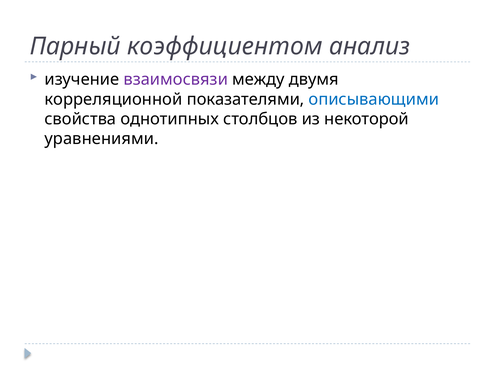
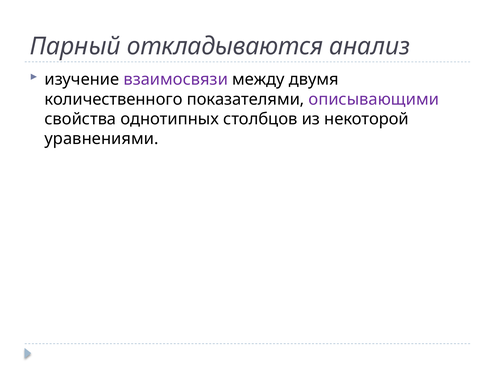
коэффициентом: коэффициентом -> откладываются (225, 46)
корреляционной: корреляционной -> количественного (113, 99)
описывающими colour: blue -> purple (374, 99)
